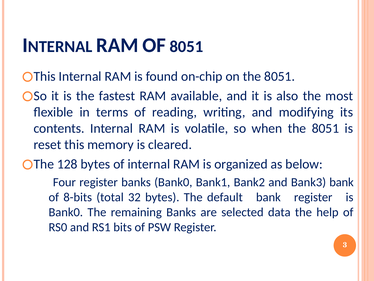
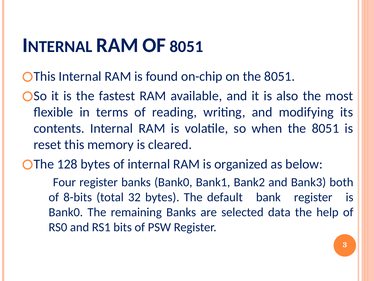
Bank3 bank: bank -> both (341, 182)
